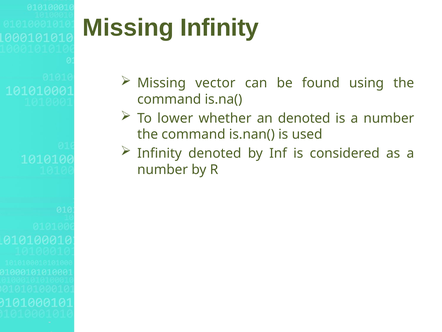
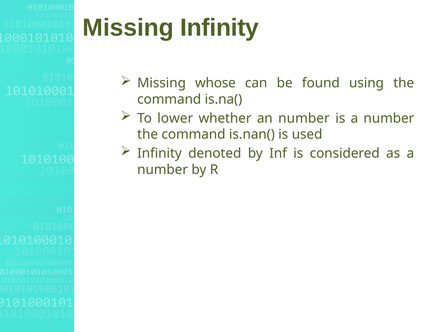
vector: vector -> whose (215, 83)
an denoted: denoted -> number (304, 118)
